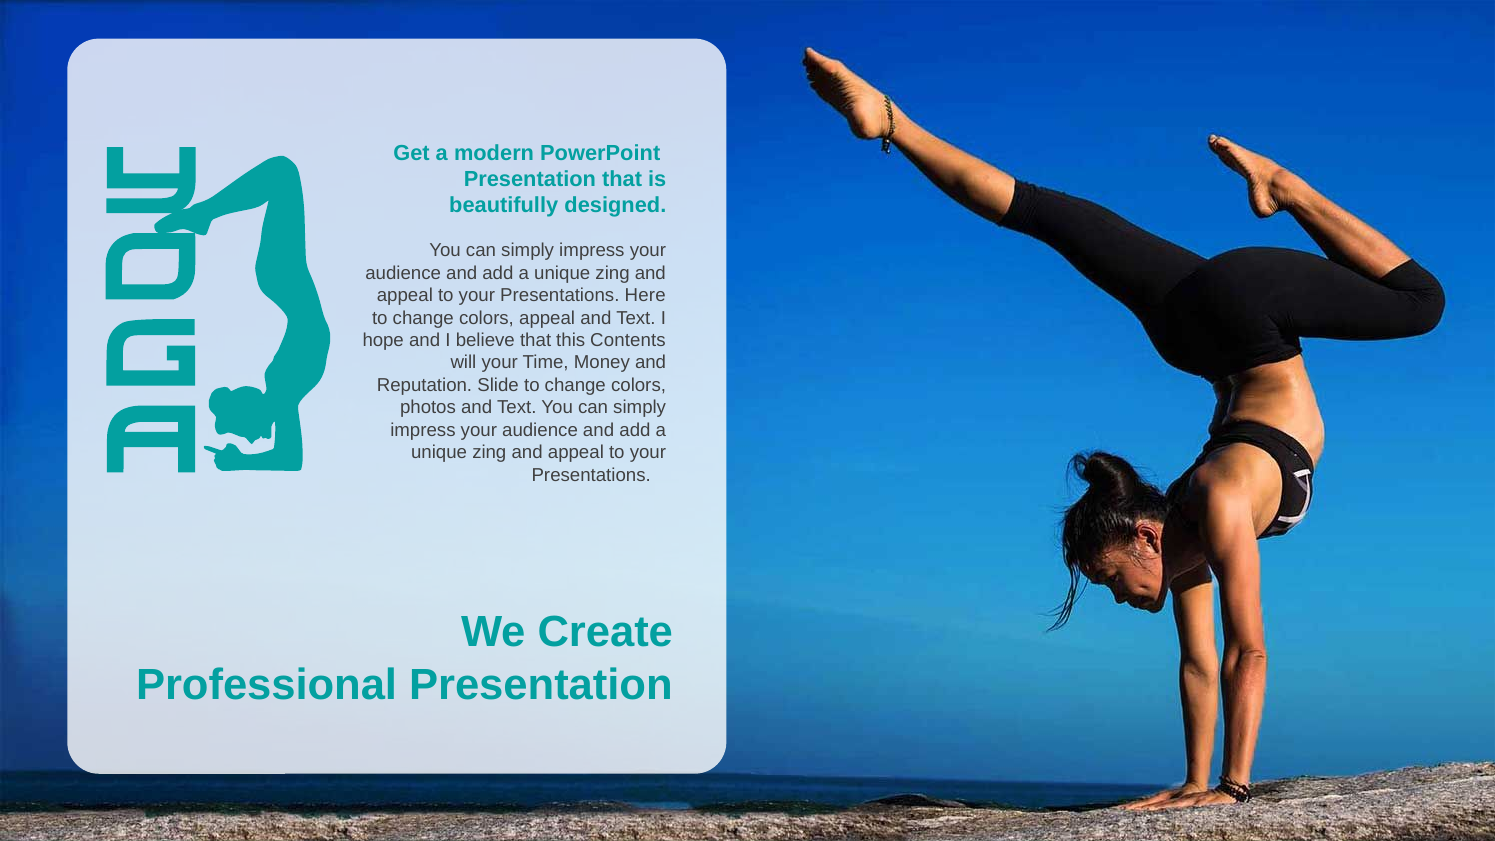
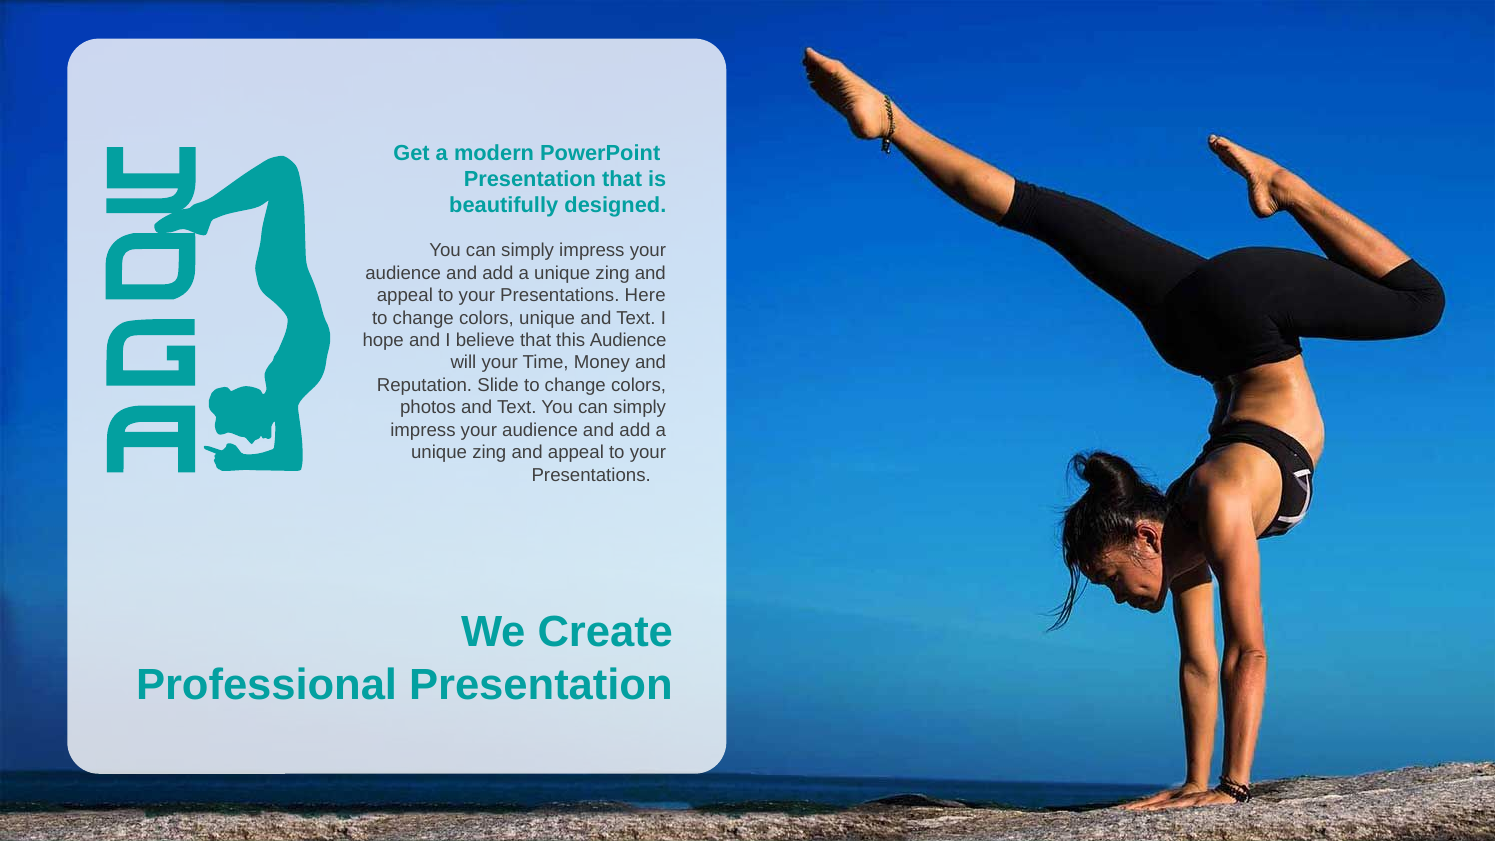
colors appeal: appeal -> unique (547, 318)
this Contents: Contents -> Audience (628, 340)
